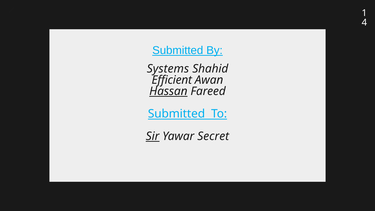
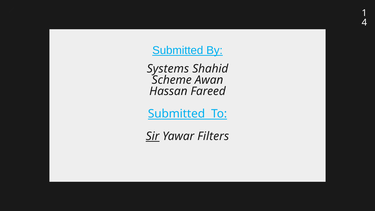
Efficient: Efficient -> Scheme (172, 80)
Hassan underline: present -> none (168, 91)
Secret: Secret -> Filters (213, 136)
